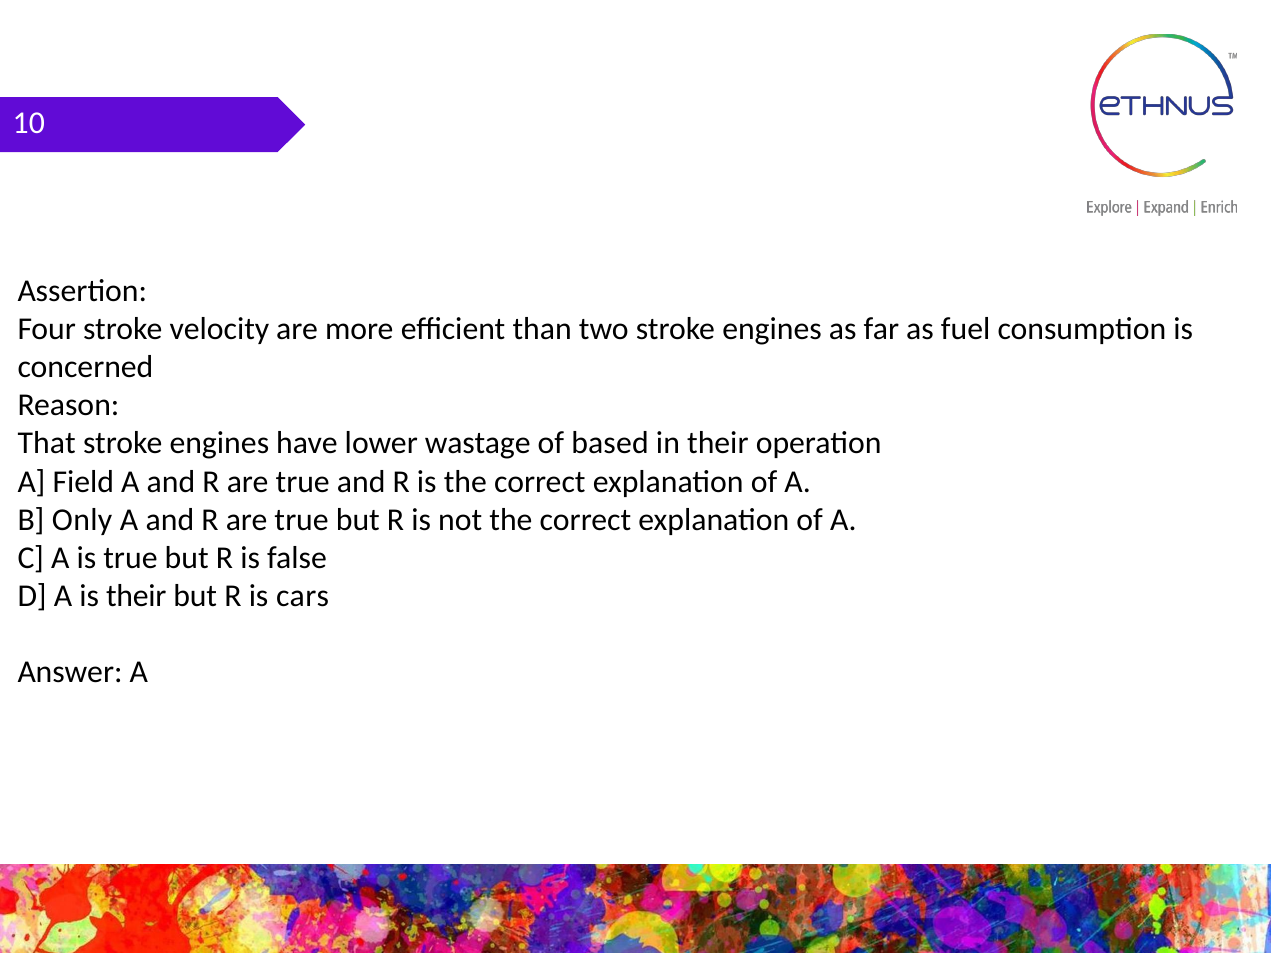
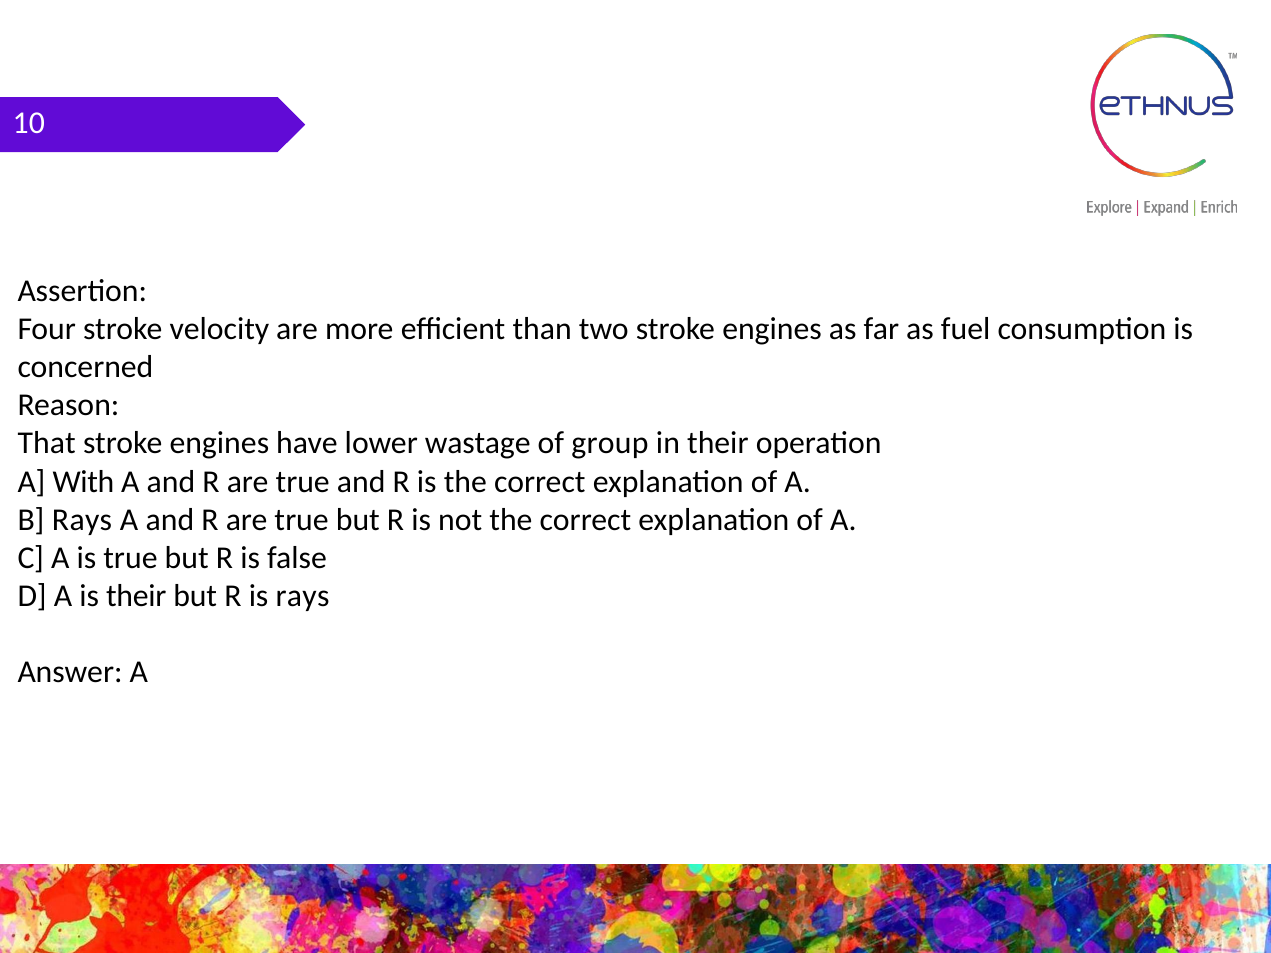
based: based -> group (610, 444)
Field: Field -> With (83, 482)
B Only: Only -> Rays (82, 520)
is cars: cars -> rays (303, 596)
